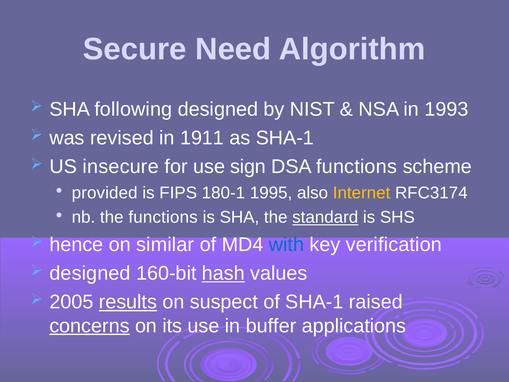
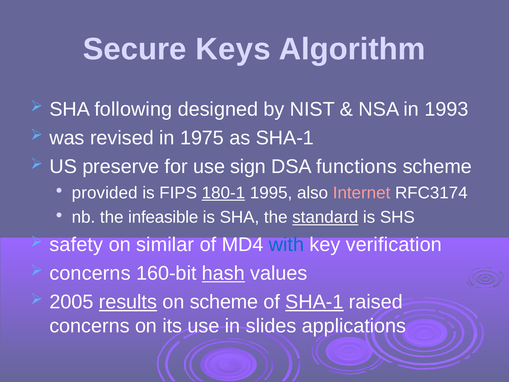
Need: Need -> Keys (233, 49)
1911: 1911 -> 1975 (202, 138)
insecure: insecure -> preserve (121, 167)
180-1 underline: none -> present (223, 193)
Internet colour: yellow -> pink (362, 193)
the functions: functions -> infeasible (163, 217)
hence: hence -> safety (76, 244)
designed: designed -> concerns (90, 273)
on suspect: suspect -> scheme (224, 302)
SHA-1 underline: none -> present (314, 302)
concerns underline: present -> none (90, 326)
buffer: buffer -> slides (271, 326)
